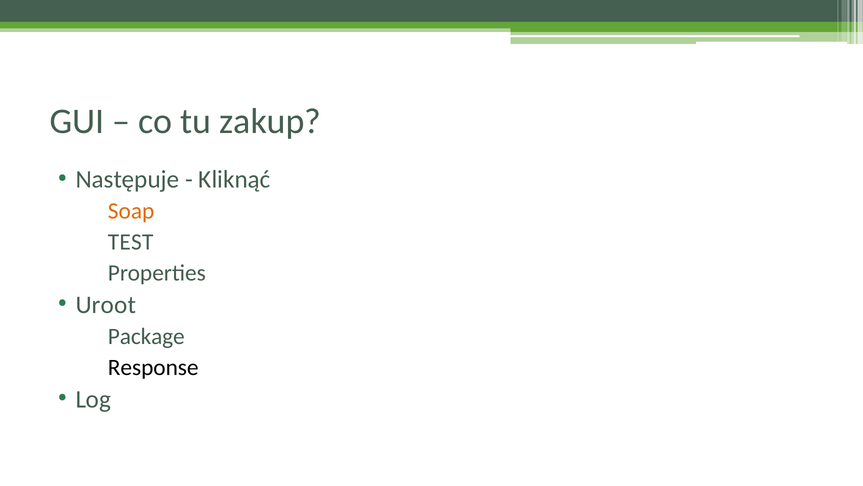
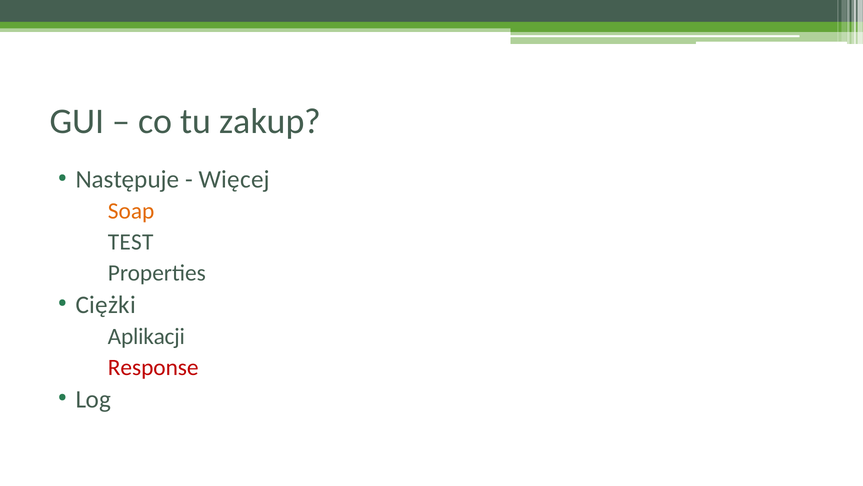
Kliknąć: Kliknąć -> Więcej (234, 179)
Uroot: Uroot -> Ciężki (106, 304)
Package: Package -> Aplikacji (146, 336)
Response colour: black -> red (153, 367)
